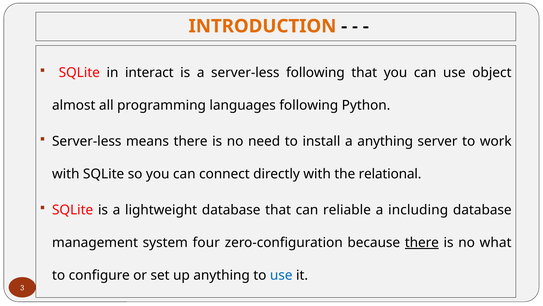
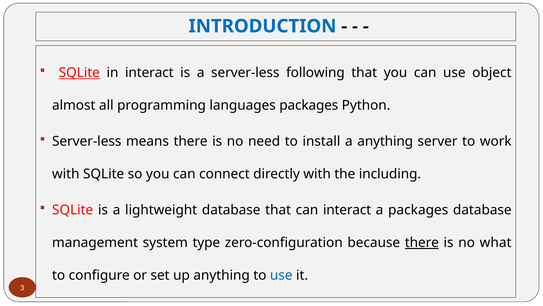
INTRODUCTION colour: orange -> blue (262, 26)
SQLite underline: none -> present (79, 73)
languages following: following -> packages (309, 105)
relational: relational -> including (390, 174)
can reliable: reliable -> interact (347, 210)
a including: including -> packages (418, 210)
four: four -> type (206, 242)
